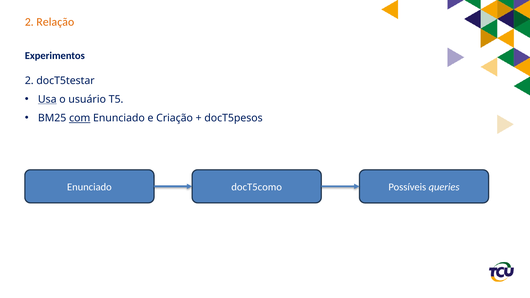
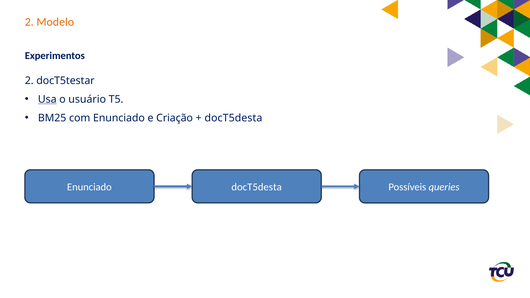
Relação: Relação -> Modelo (55, 22)
com underline: present -> none (80, 118)
docT5pesos: docT5pesos -> docT5desta (233, 118)
Enunciado docT5como: docT5como -> docT5desta (257, 187)
